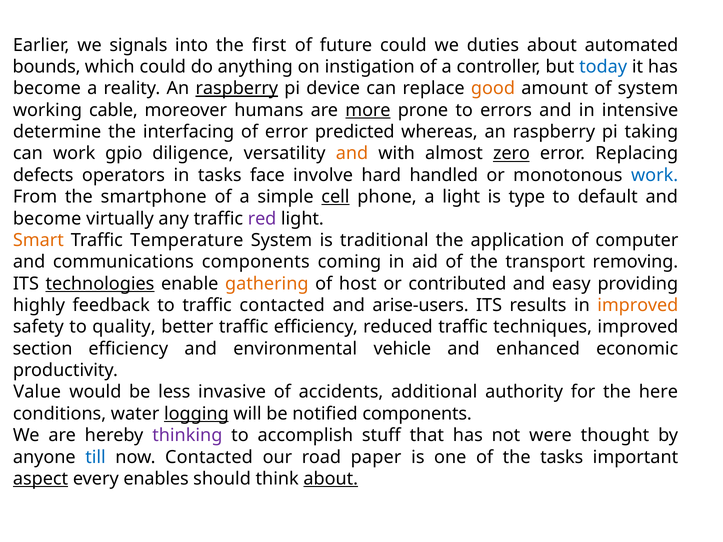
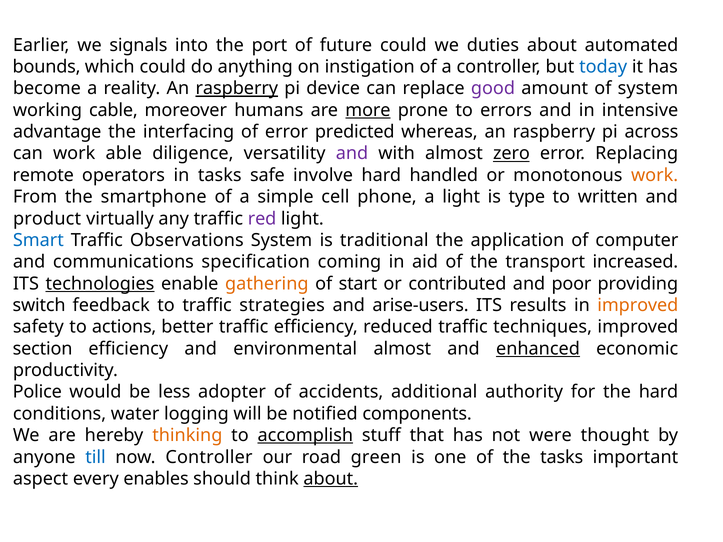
first: first -> port (269, 45)
good colour: orange -> purple (493, 89)
determine: determine -> advantage (57, 132)
taking: taking -> across (651, 132)
gpio: gpio -> able (124, 154)
and colour: orange -> purple (352, 154)
defects: defects -> remote (43, 175)
face: face -> safe (267, 175)
work colour: blue -> orange (655, 175)
cell underline: present -> none (335, 197)
default: default -> written (608, 197)
become: become -> product (47, 219)
Smart colour: orange -> blue (38, 240)
Temperature: Temperature -> Observations (187, 240)
communications components: components -> specification (256, 262)
removing: removing -> increased (635, 262)
host: host -> start (358, 284)
easy: easy -> poor (571, 284)
highly: highly -> switch (39, 305)
traffic contacted: contacted -> strategies (282, 305)
quality: quality -> actions (124, 327)
environmental vehicle: vehicle -> almost (402, 349)
enhanced underline: none -> present (538, 349)
Value: Value -> Police (37, 392)
invasive: invasive -> adopter (232, 392)
the here: here -> hard (658, 392)
logging underline: present -> none (196, 414)
thinking colour: purple -> orange (187, 436)
accomplish underline: none -> present (305, 436)
now Contacted: Contacted -> Controller (209, 457)
paper: paper -> green (376, 457)
aspect underline: present -> none (41, 479)
